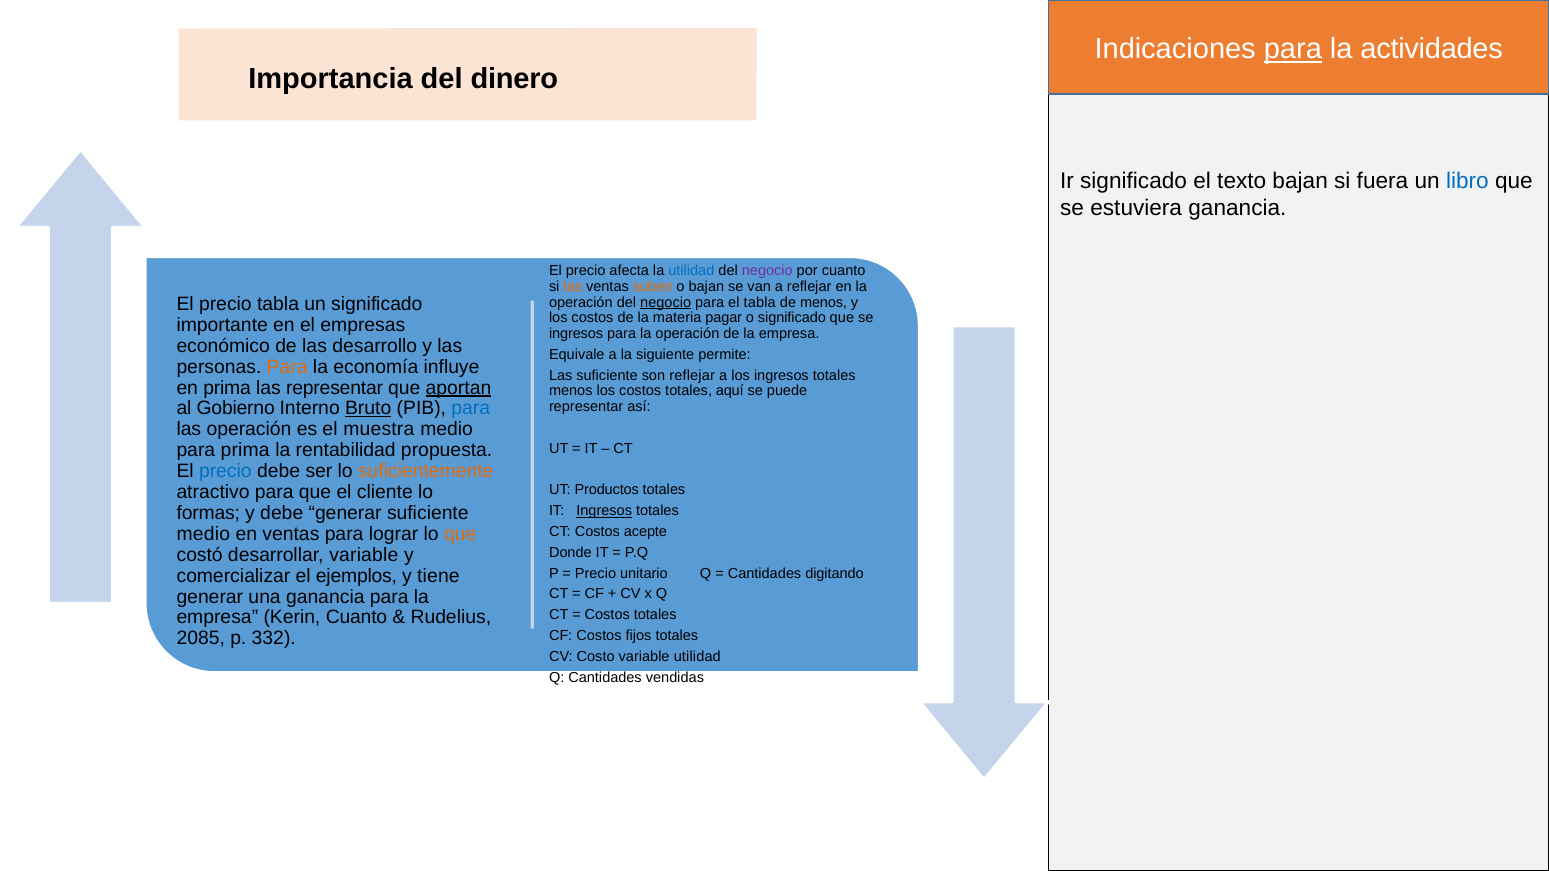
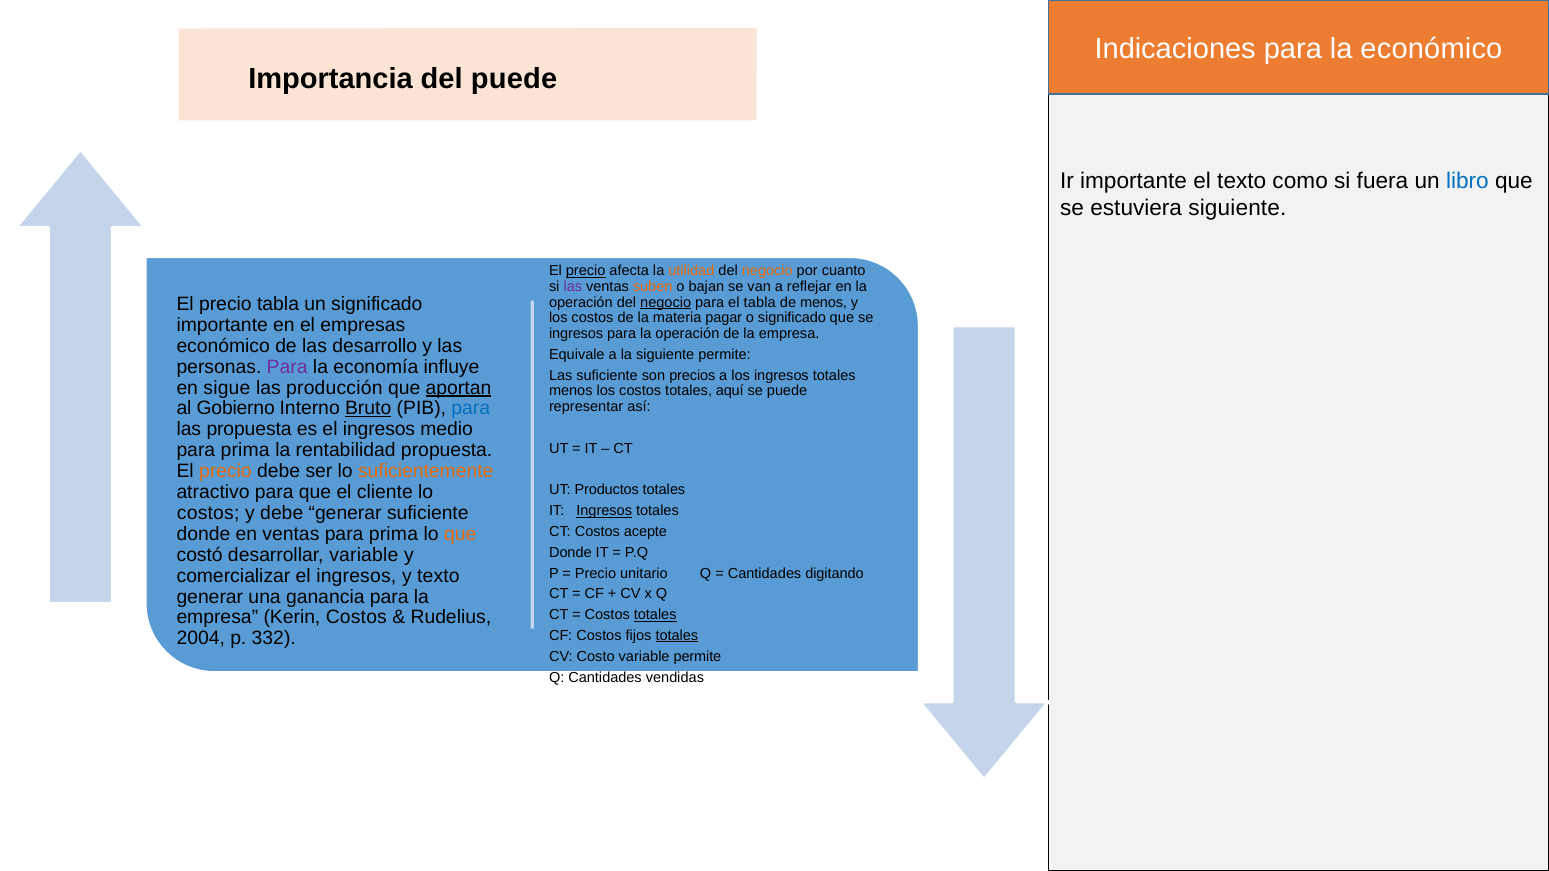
para underline: present -> none (1293, 49)
la actividades: actividades -> económico (1431, 49)
del dinero: dinero -> puede (514, 79)
Ir significado: significado -> importante (1134, 181)
texto bajan: bajan -> como (1300, 181)
estuviera ganancia: ganancia -> siguiente (1237, 208)
precio underline: none -> present (586, 271)
utilidad colour: blue -> orange (691, 271)
negocio colour: purple -> orange (767, 271)
las colour: orange -> purple (573, 287)
Para colour: orange -> purple (287, 367)
son reflejar: reflejar -> precios (692, 376)
en prima: prima -> sigue (227, 388)
las representar: representar -> producción (334, 388)
las operación: operación -> propuesta (249, 430)
es el muestra: muestra -> ingresos (379, 430)
precio colour: blue -> orange (225, 471)
formas: formas -> costos (208, 513)
medio: medio -> donde (203, 534)
ventas para lograr: lograr -> prima (393, 534)
comercializar el ejemplos: ejemplos -> ingresos (356, 576)
y tiene: tiene -> texto (438, 576)
totales underline: none -> present (655, 615)
Kerin Cuanto: Cuanto -> Costos (356, 618)
totales underline: none -> present (677, 636)
2085: 2085 -> 2004 (201, 639)
variable utilidad: utilidad -> permite (697, 657)
